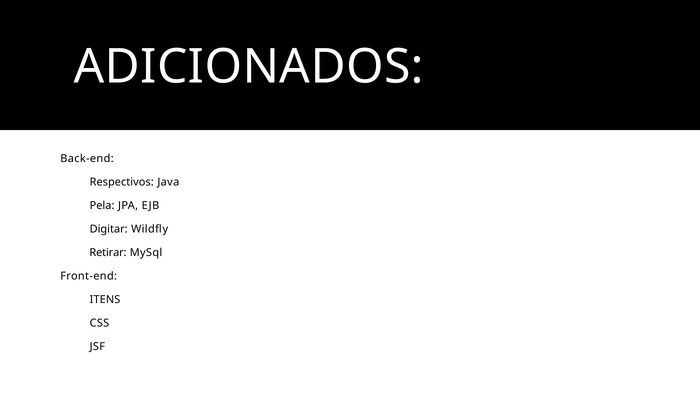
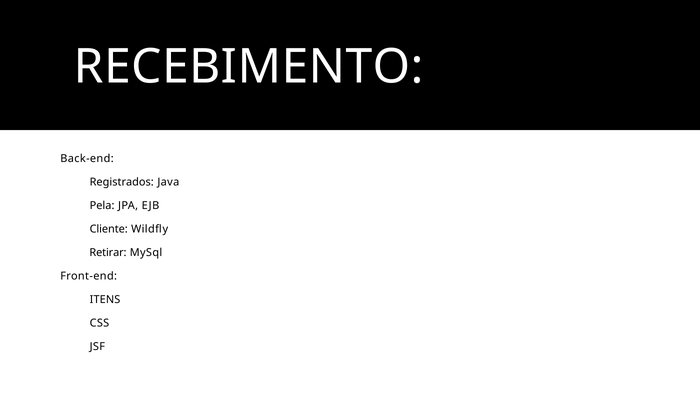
ADICIONADOS: ADICIONADOS -> RECEBIMENTO (249, 67)
Respectivos: Respectivos -> Registrados (122, 182)
Digitar: Digitar -> Cliente (109, 229)
